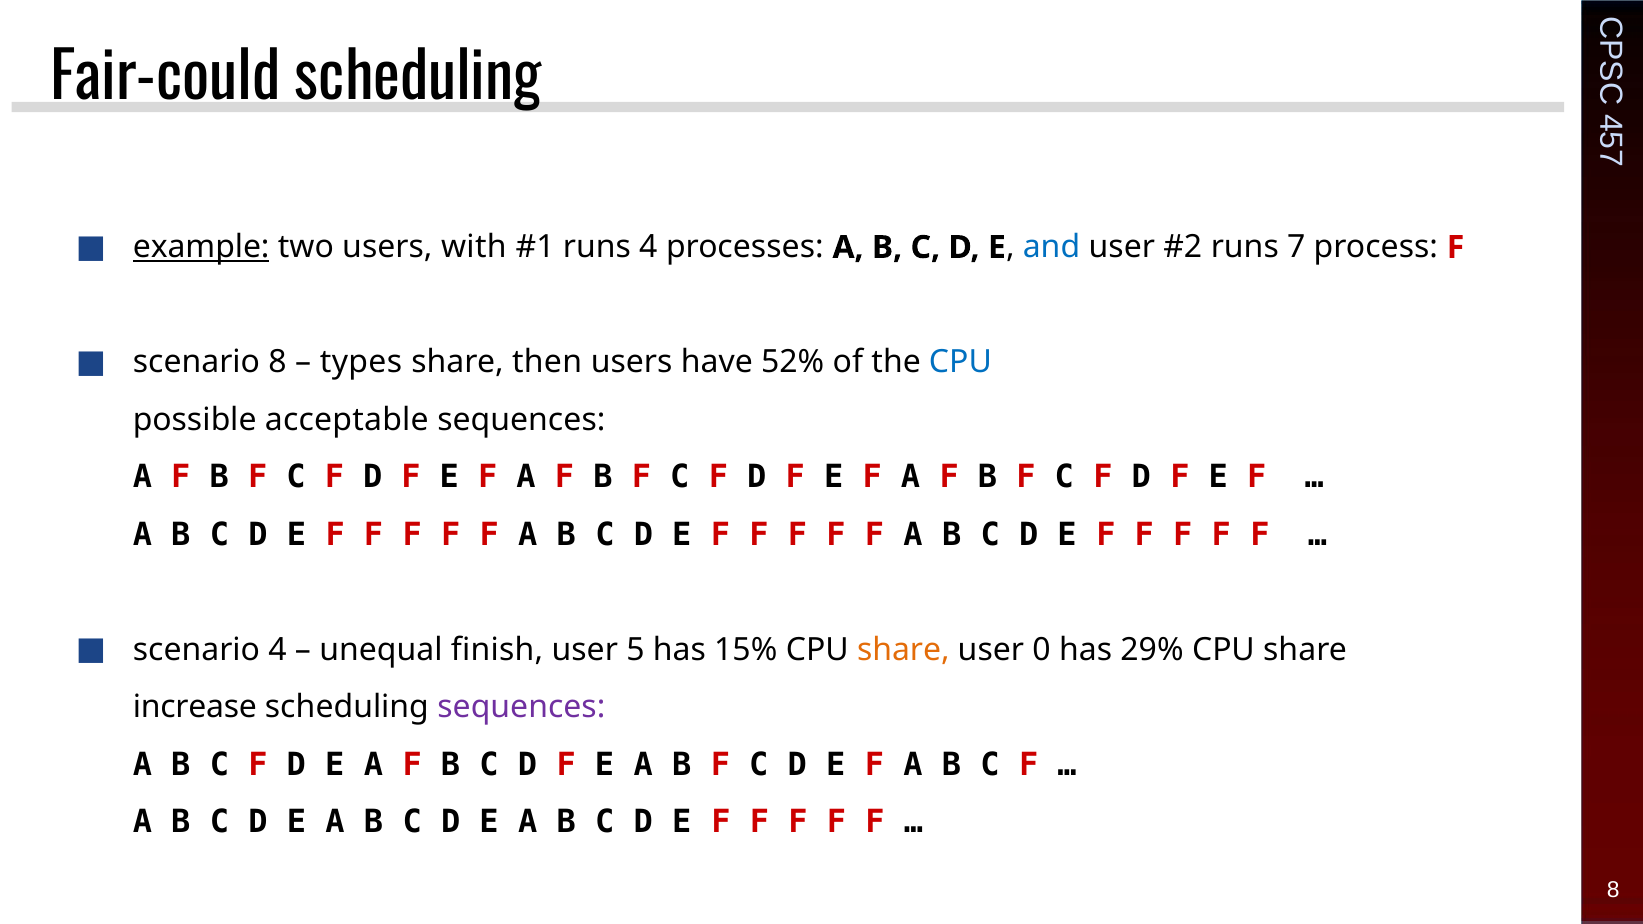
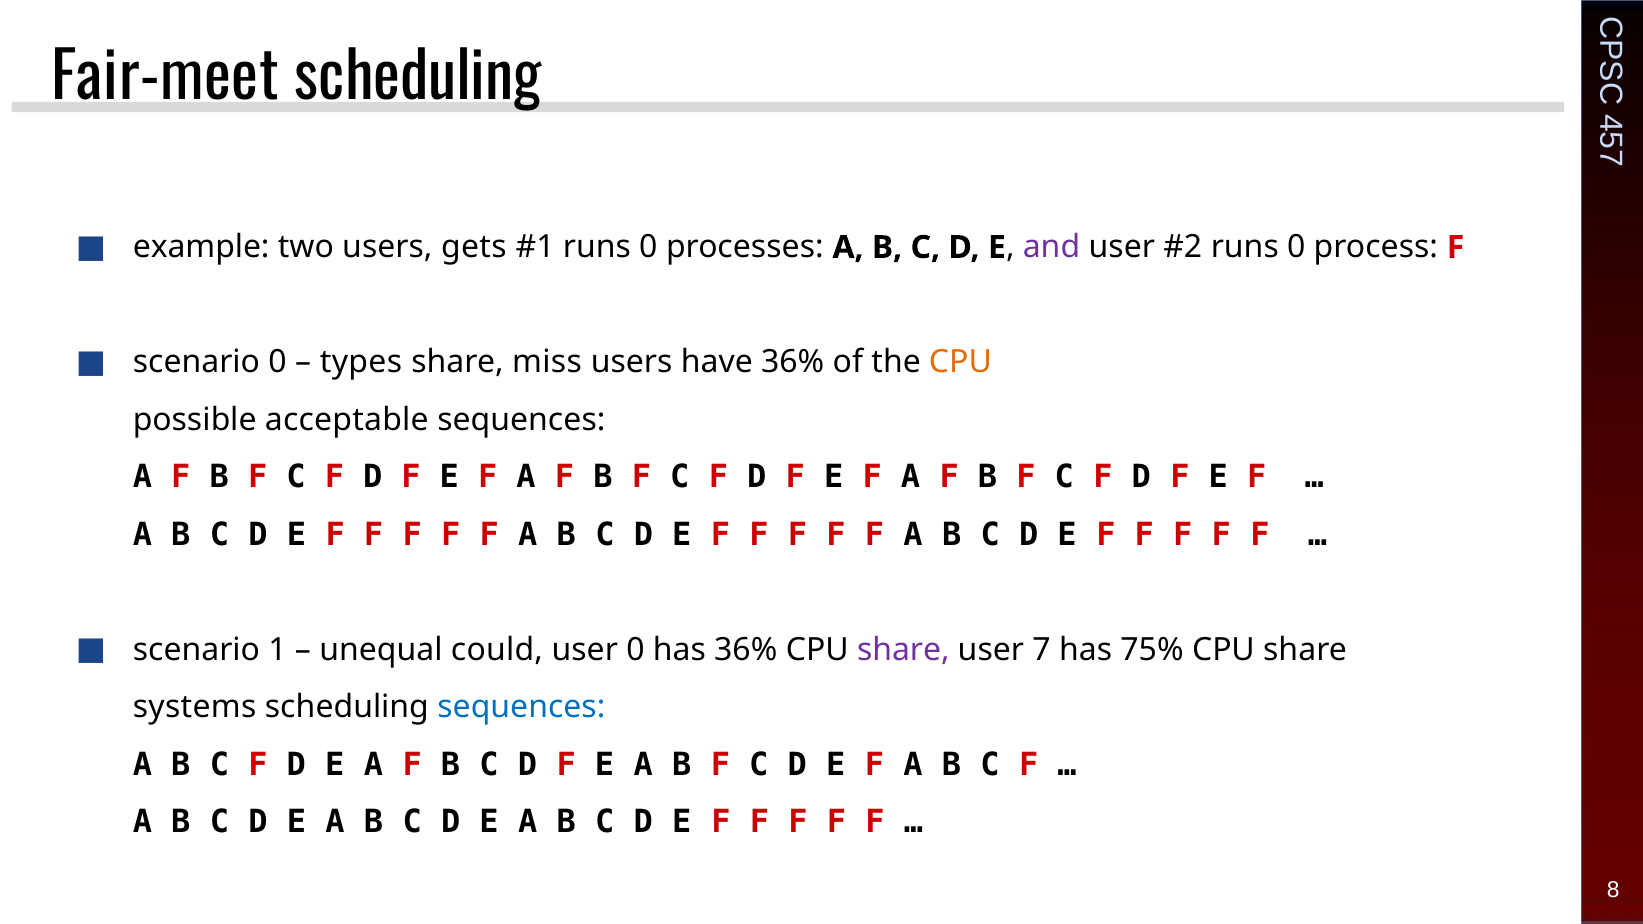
Fair-could: Fair-could -> Fair-meet (165, 79)
example underline: present -> none (201, 247)
with: with -> gets (474, 247)
4: 4 -> 0 (648, 247)
and colour: blue -> purple (1051, 247)
7: 7 -> 0 (1296, 247)
scenario 8: 8 -> 0 (277, 362)
then: then -> miss (547, 362)
have 52%: 52% -> 36% (793, 362)
CPU colour: blue -> orange (960, 362)
scenario 4: 4 -> 1 (278, 650)
finish: finish -> could (497, 650)
user 5: 5 -> 0 (635, 650)
has 15%: 15% -> 36% (746, 650)
share colour: orange -> purple (903, 650)
user 0: 0 -> 7 (1041, 650)
29%: 29% -> 75% (1152, 650)
increase: increase -> systems (195, 708)
sequences colour: purple -> blue (521, 708)
